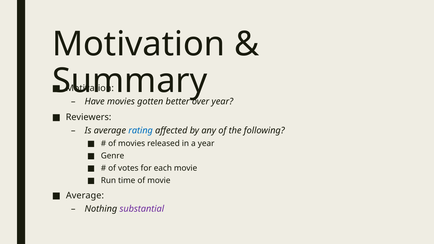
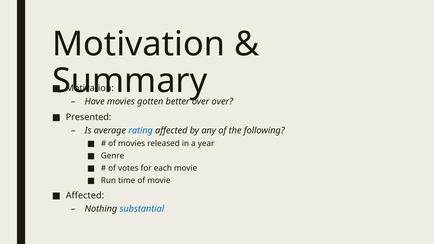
year: year -> over (222, 102)
Reviewers: Reviewers -> Presented (89, 117)
Average: Average -> Affected (85, 196)
substantial colour: purple -> blue (142, 209)
